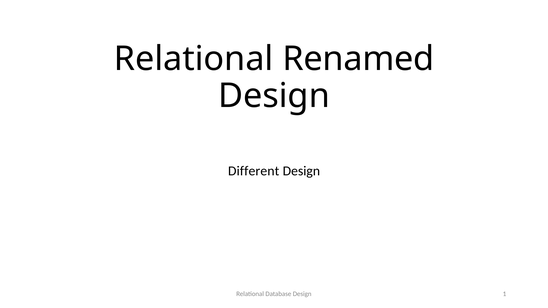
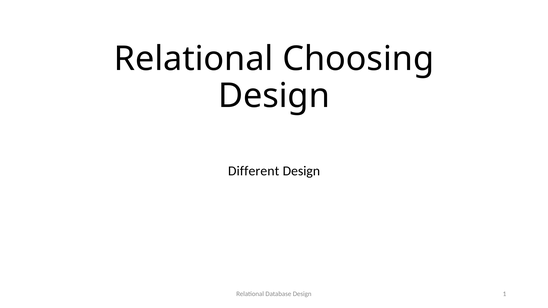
Renamed: Renamed -> Choosing (358, 59)
